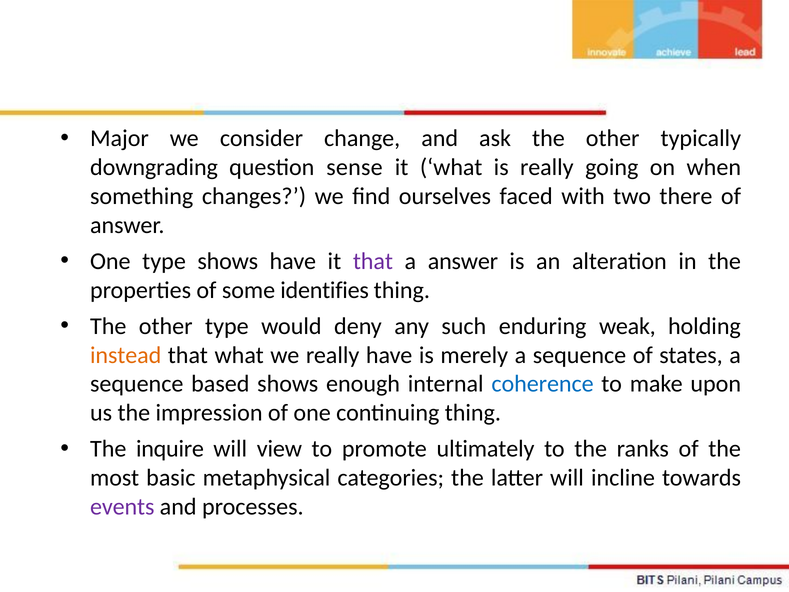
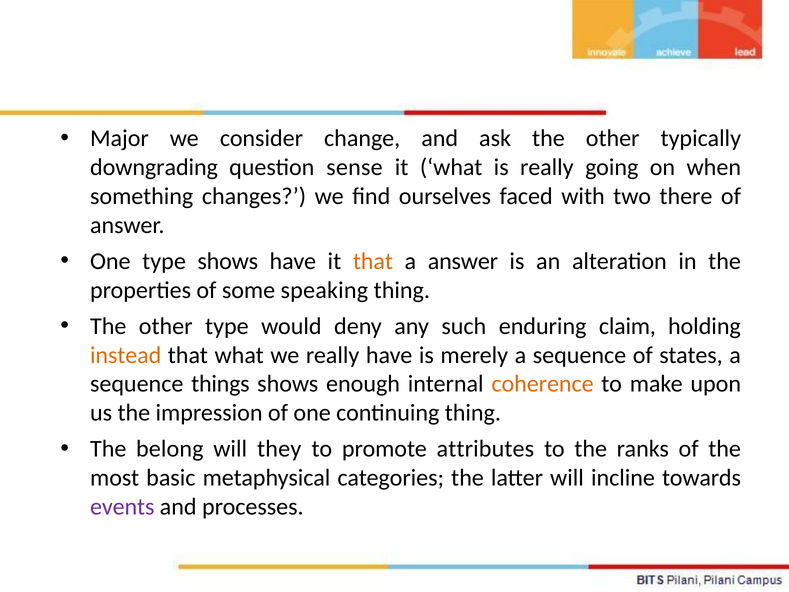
that colour: purple -> orange (373, 261)
identifies: identifies -> speaking (324, 290)
weak: weak -> claim (627, 326)
based: based -> things (220, 384)
coherence colour: blue -> orange (543, 384)
inquire: inquire -> belong (170, 449)
view: view -> they (279, 449)
ultimately: ultimately -> attributes (485, 449)
